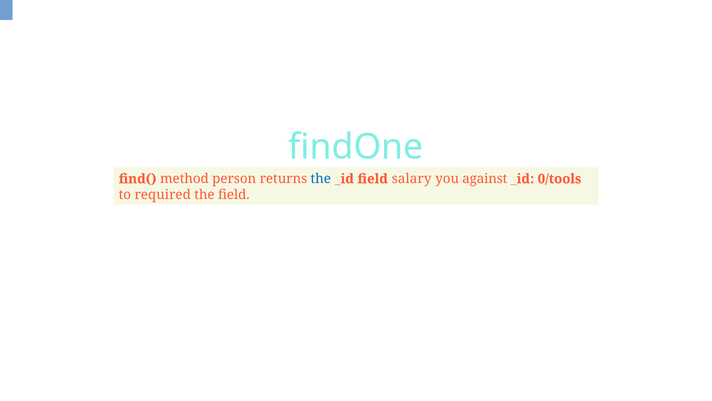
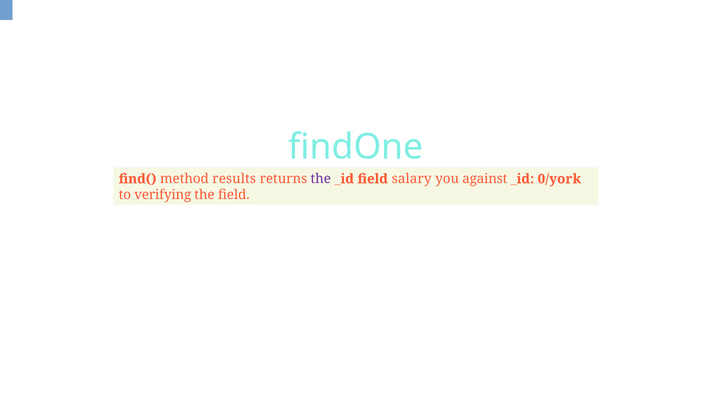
person: person -> results (234, 179)
the colour: blue -> purple (321, 179)
0/tools: 0/tools -> 0/york (559, 179)
required: required -> verifying (163, 195)
